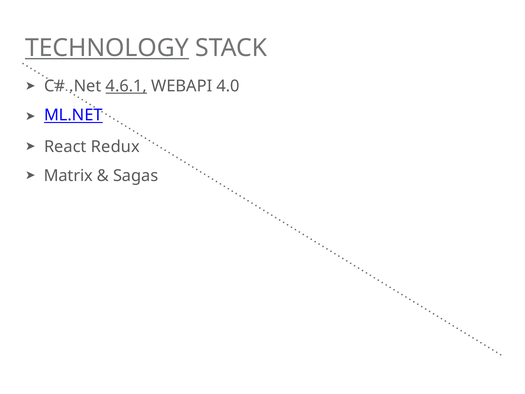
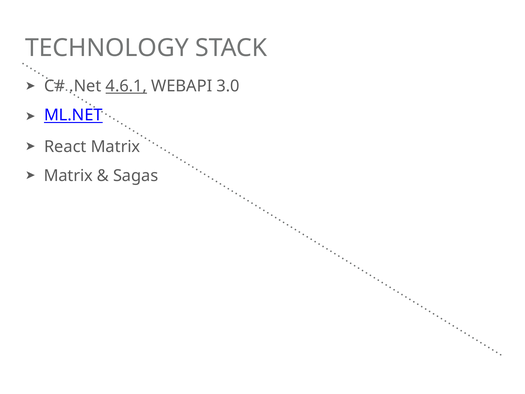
TECHNOLOGY underline: present -> none (107, 48)
4.0: 4.0 -> 3.0 (228, 86)
React Redux: Redux -> Matrix (116, 147)
